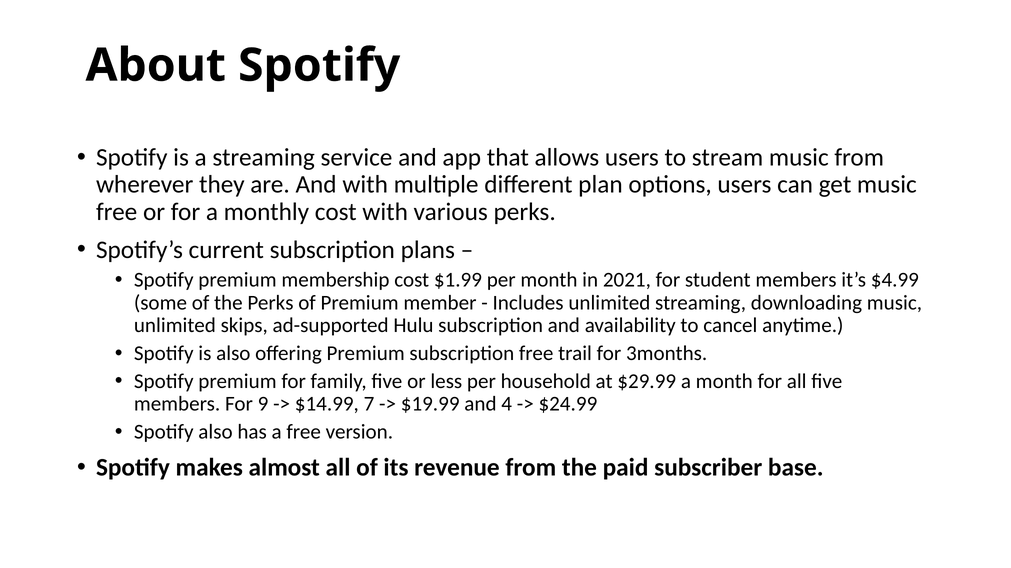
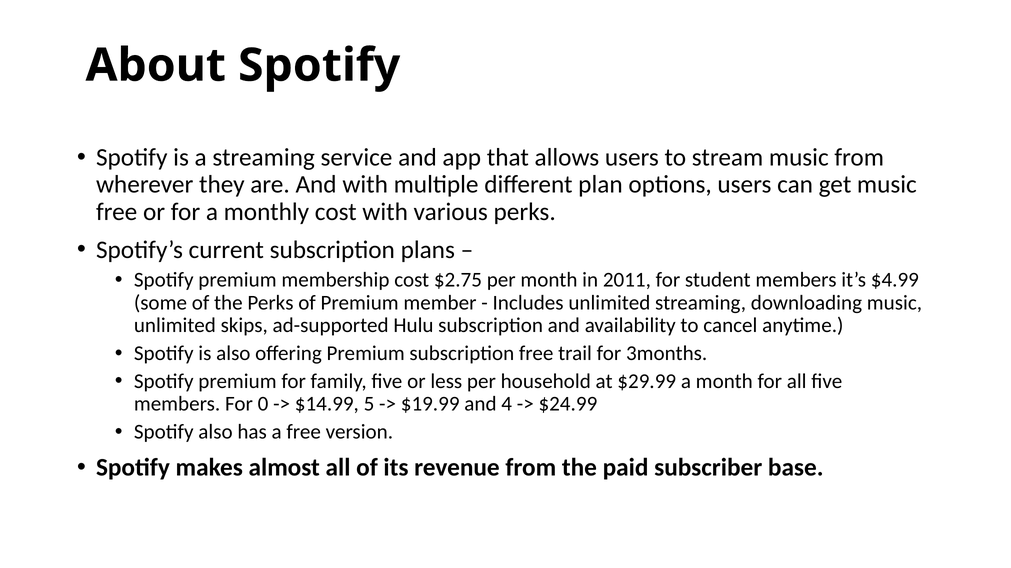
$1.99: $1.99 -> $2.75 (458, 280)
2021: 2021 -> 2011 (627, 280)
9: 9 -> 0 (263, 404)
7: 7 -> 5 (369, 404)
